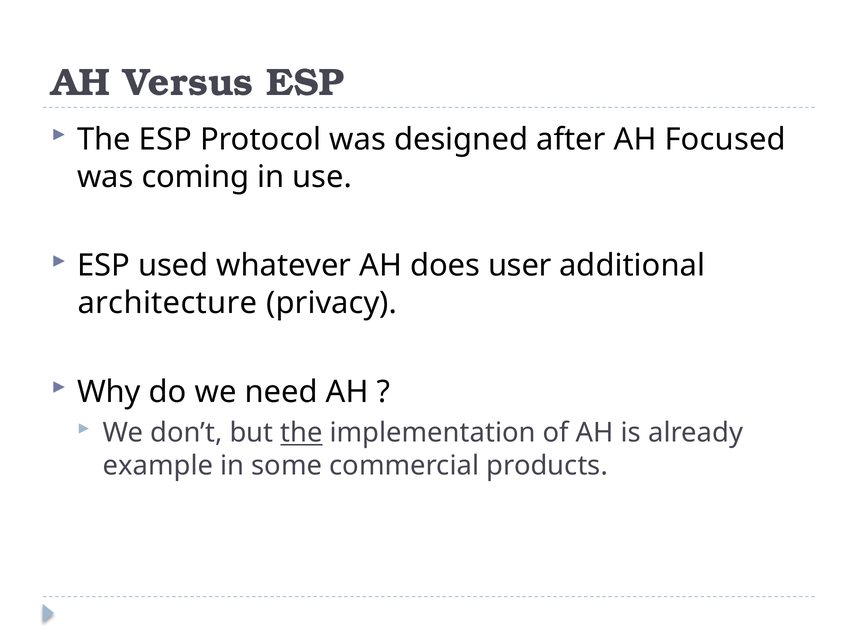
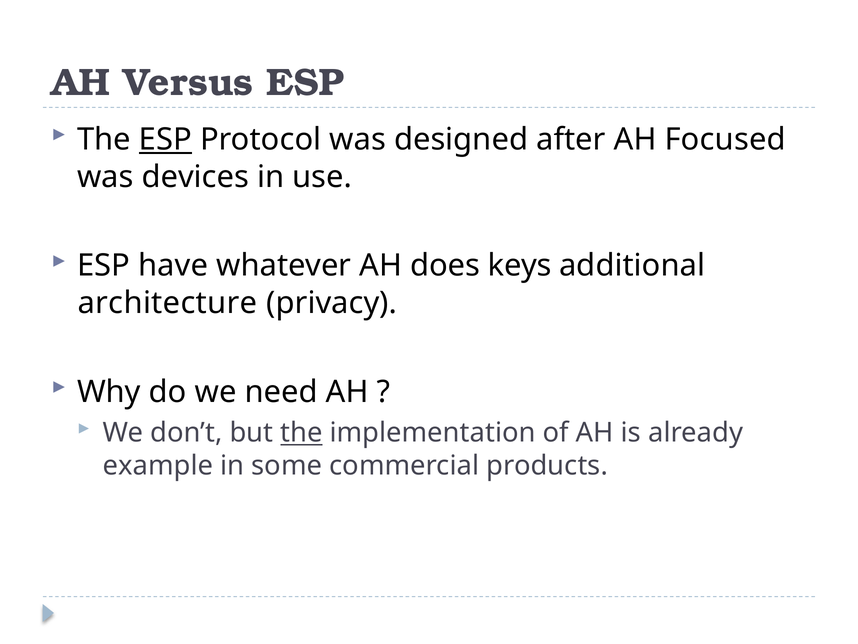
ESP underline: none -> present (165, 139)
coming: coming -> devices (195, 177)
used: used -> have (173, 266)
user: user -> keys (520, 266)
